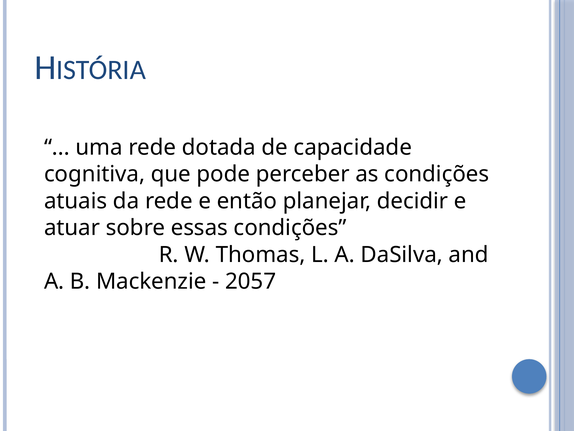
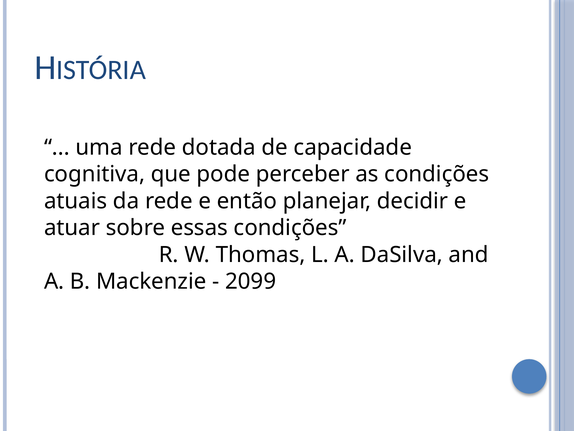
2057: 2057 -> 2099 (251, 281)
